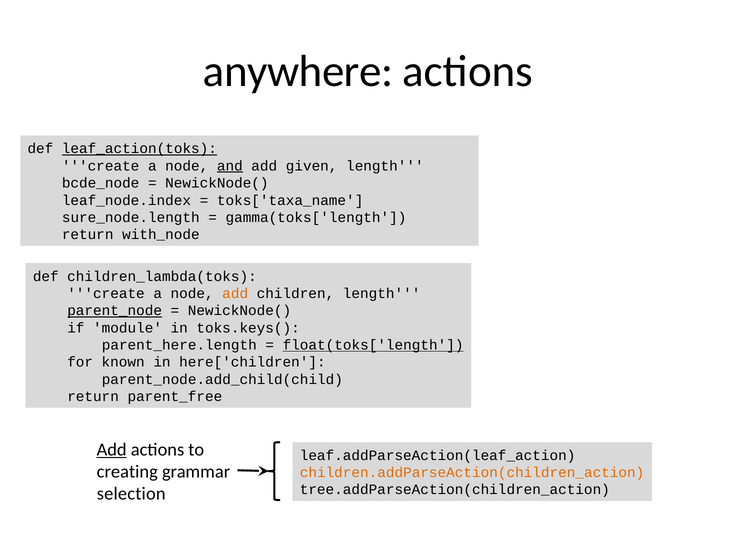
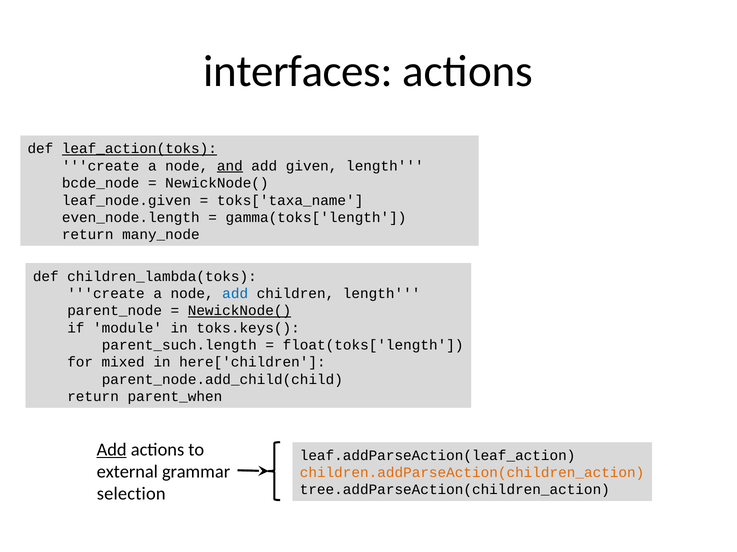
anywhere: anywhere -> interfaces (298, 71)
leaf_node.index: leaf_node.index -> leaf_node.given (126, 201)
sure_node.length: sure_node.length -> even_node.length (131, 218)
with_node: with_node -> many_node (161, 235)
add colour: orange -> blue (235, 294)
parent_node underline: present -> none (115, 311)
NewickNode( underline: none -> present (239, 311)
parent_here.length: parent_here.length -> parent_such.length (179, 346)
float(toks['length underline: present -> none (373, 346)
known: known -> mixed (123, 363)
parent_free: parent_free -> parent_when (175, 397)
creating: creating -> external (127, 472)
